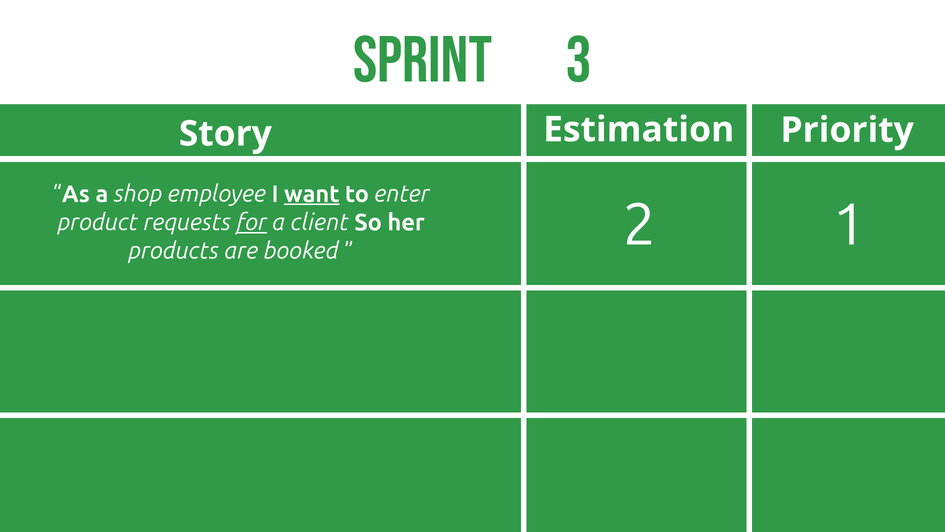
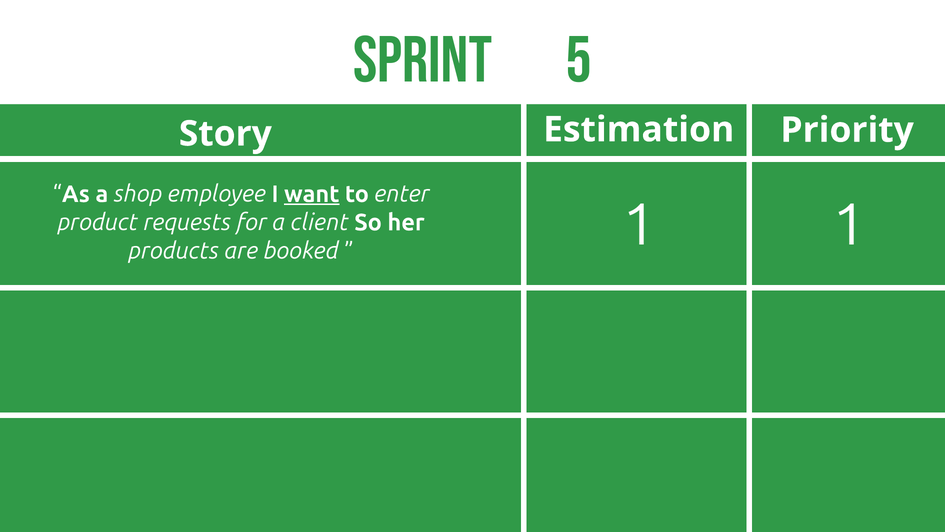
3: 3 -> 5 (579, 60)
for underline: present -> none (252, 222)
2: 2 -> 1 (639, 225)
